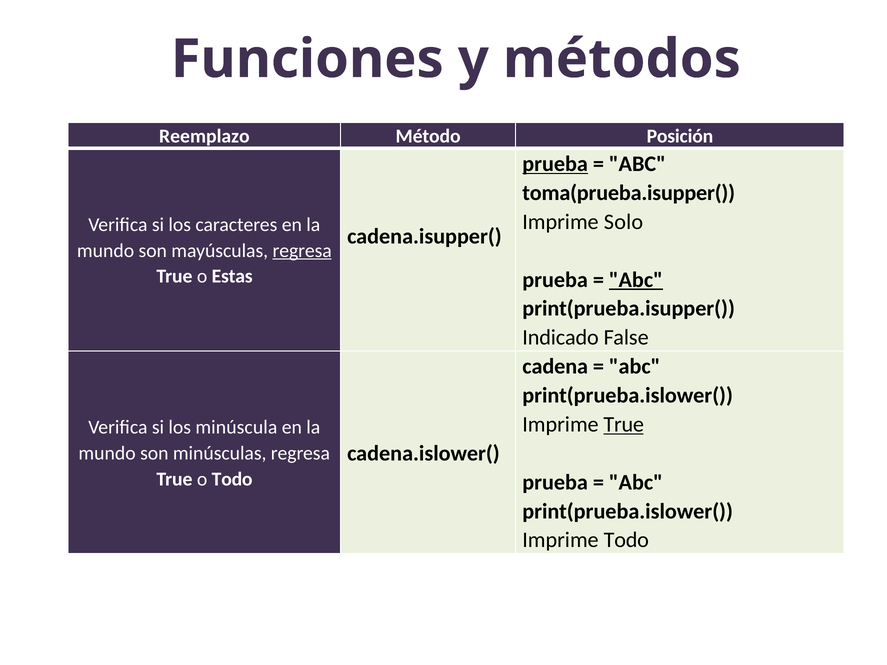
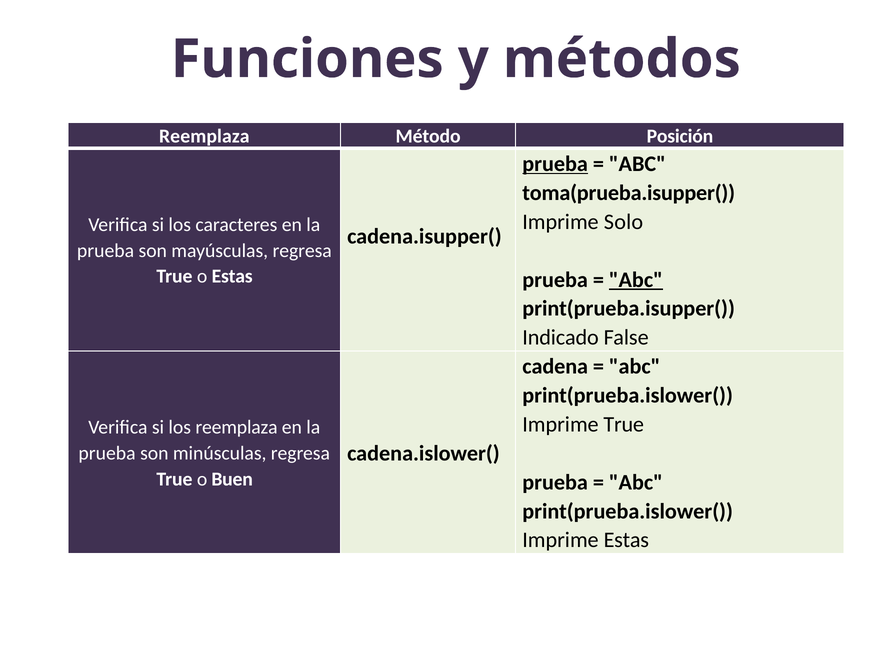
Reemplazo: Reemplazo -> Reemplaza (204, 136)
mundo: mundo -> prueba (106, 251)
regresa underline: present -> none (302, 251)
True underline: present -> none (624, 425)
los minúscula: minúscula -> reemplaza (237, 428)
mundo: mundo -> prueba (107, 453)
o Todo: Todo -> Buen (232, 479)
Imprime Todo: Todo -> Estas (626, 540)
